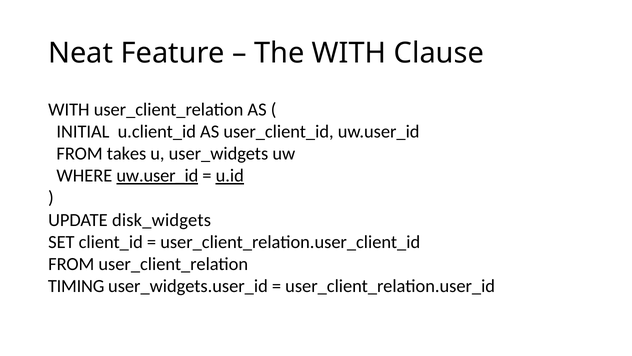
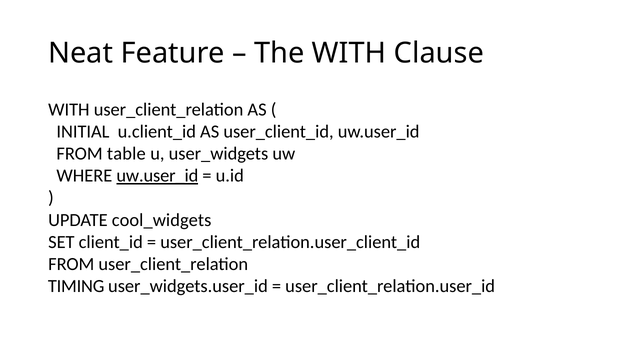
takes: takes -> table (126, 153)
u.id underline: present -> none (230, 176)
disk_widgets: disk_widgets -> cool_widgets (162, 220)
